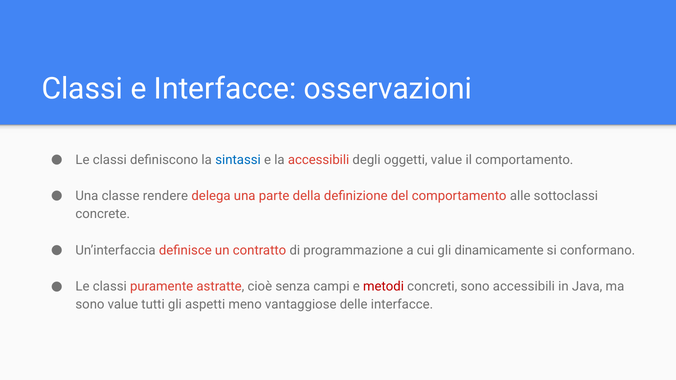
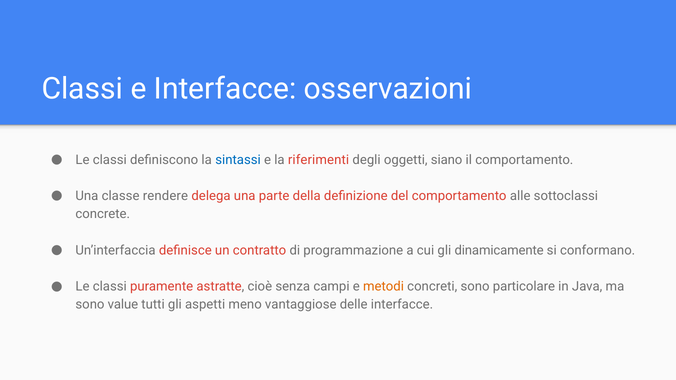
la accessibili: accessibili -> riferimenti (319, 160)
oggetti value: value -> siano (447, 160)
metodi colour: red -> orange (384, 287)
sono accessibili: accessibili -> particolare (524, 287)
